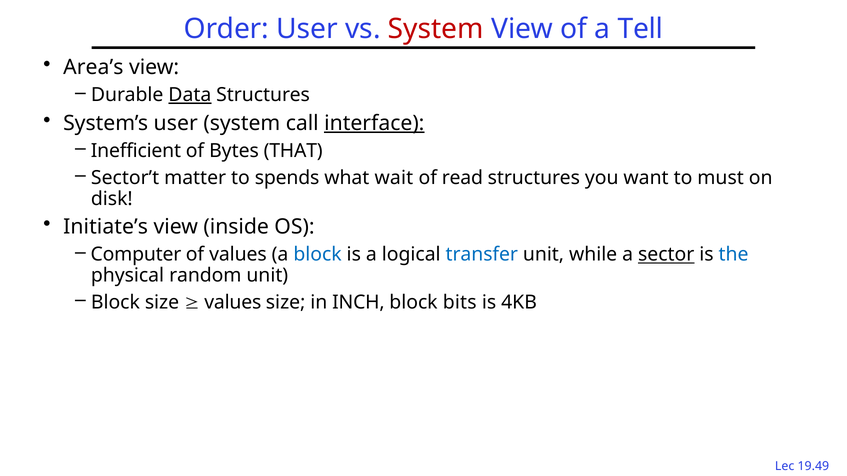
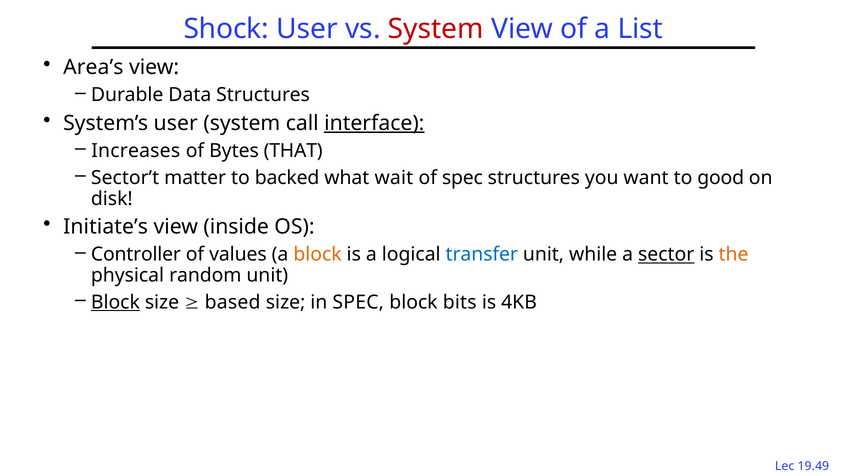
Order: Order -> Shock (226, 29)
Tell: Tell -> List (640, 29)
Data underline: present -> none (190, 95)
Inefficient: Inefficient -> Increases (136, 151)
spends: spends -> backed (287, 178)
of read: read -> spec (462, 178)
must: must -> good (721, 178)
Computer: Computer -> Controller (136, 255)
block colour: blue -> orange (318, 255)
the colour: blue -> orange (734, 255)
Block underline: none -> present (115, 303)
values: values -> based (233, 303)
in INCH: INCH -> SPEC (358, 303)
